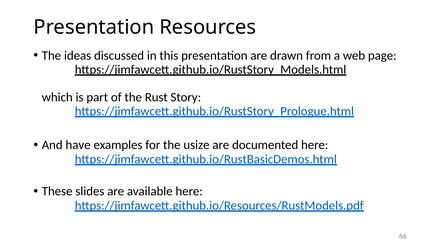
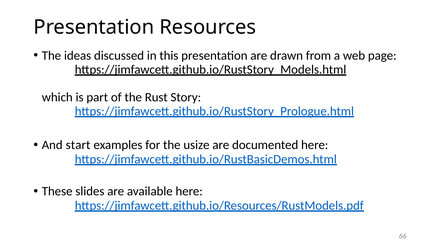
have: have -> start (78, 145)
